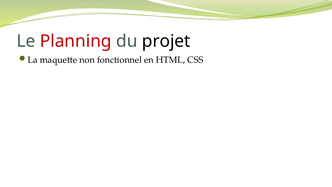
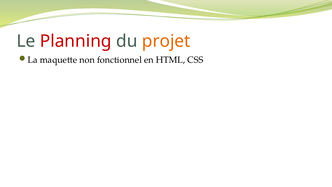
projet colour: black -> orange (166, 41)
